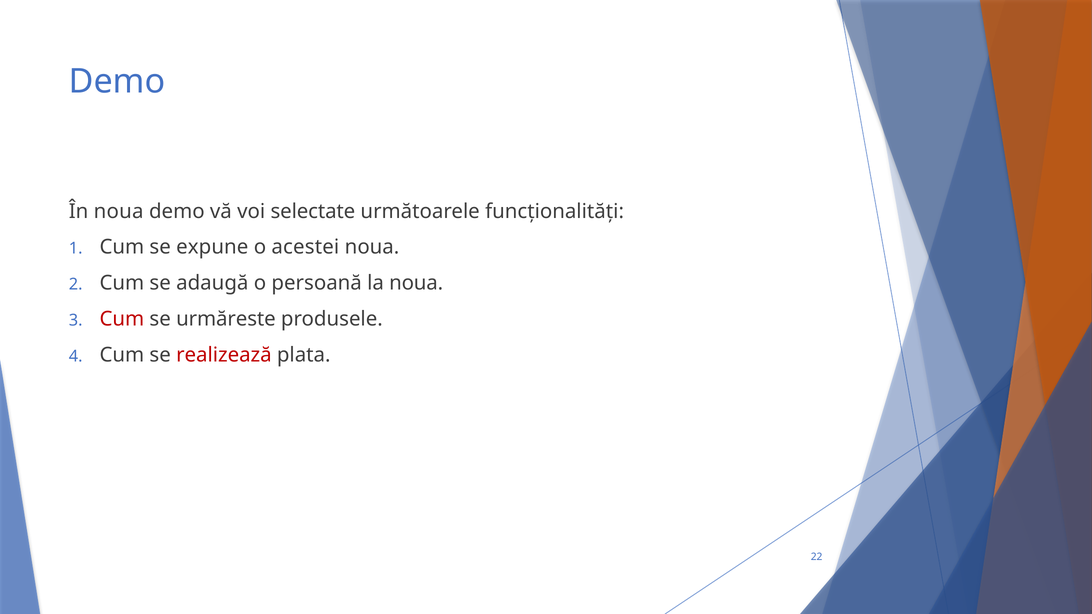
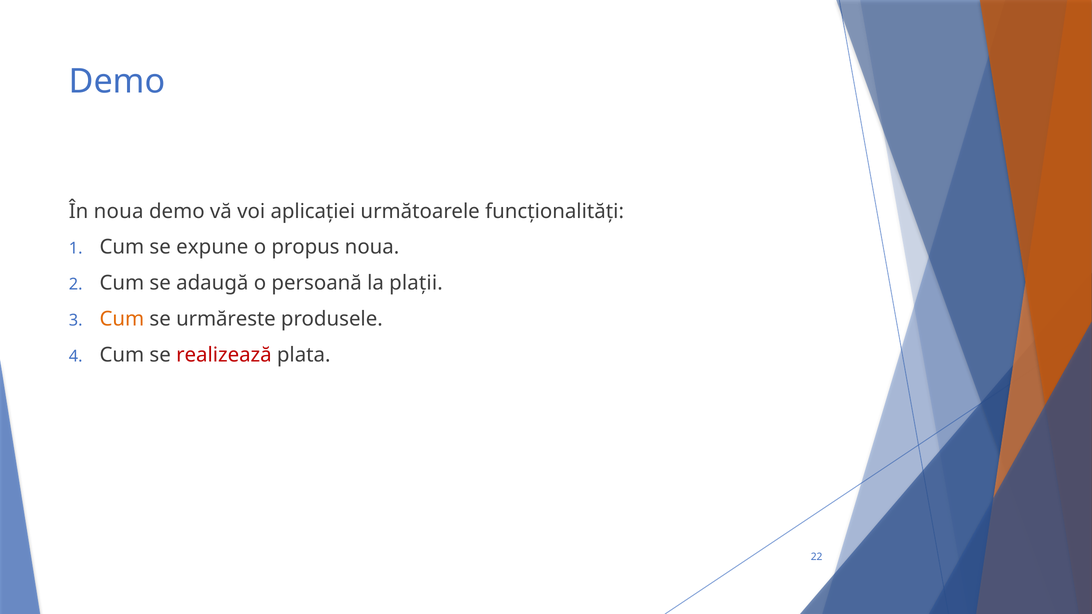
selectate: selectate -> aplicației (313, 211)
acestei: acestei -> propus (305, 247)
la noua: noua -> plații (416, 283)
Cum colour: red -> orange (122, 319)
